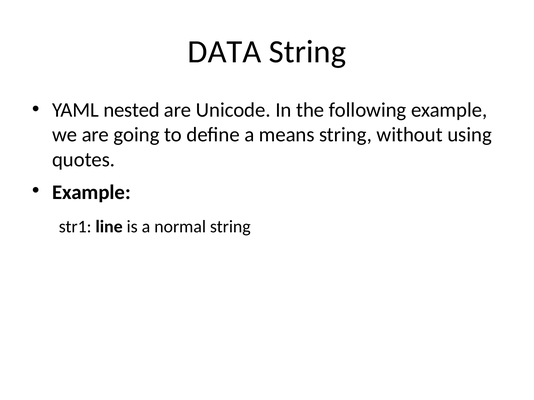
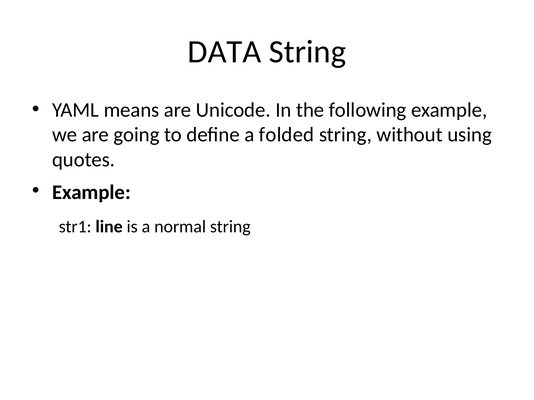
nested: nested -> means (132, 110)
means: means -> folded (287, 135)
